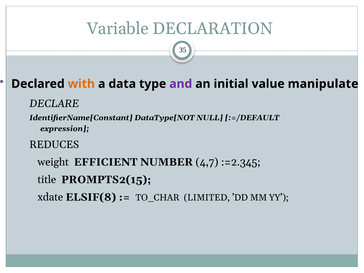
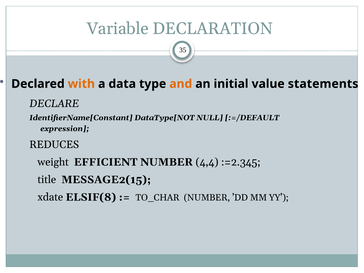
and colour: purple -> orange (181, 84)
manipulate: manipulate -> statements (323, 84)
4,7: 4,7 -> 4,4 (207, 162)
PROMPTS2(15: PROMPTS2(15 -> MESSAGE2(15 (106, 180)
TO_CHAR LIMITED: LIMITED -> NUMBER (207, 198)
